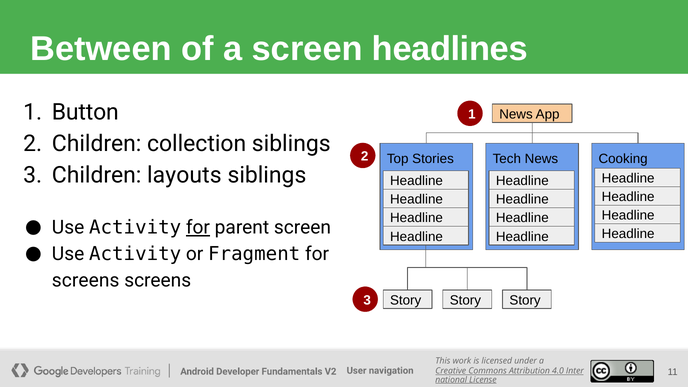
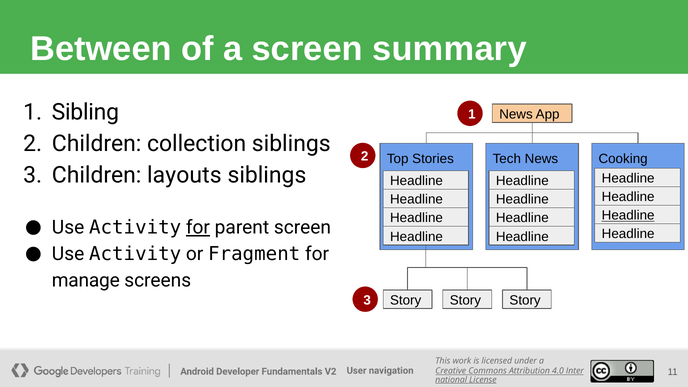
headlines: headlines -> summary (449, 49)
Button: Button -> Sibling (85, 112)
Headline underline: none -> present (628, 216)
screens: screens -> manage (86, 280)
